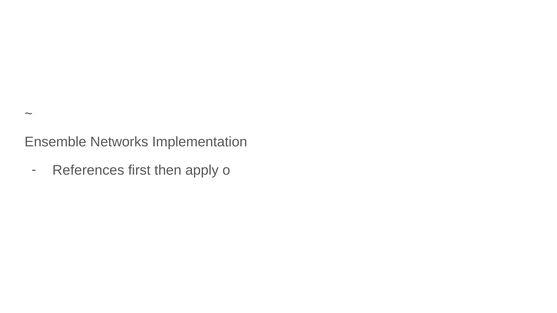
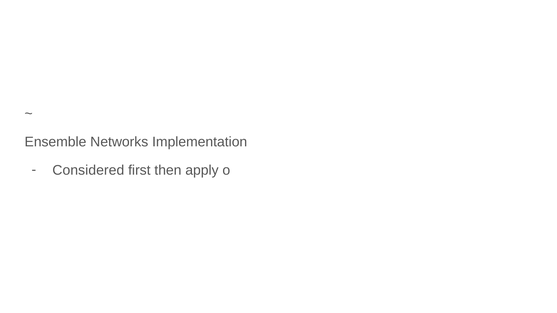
References: References -> Considered (88, 171)
